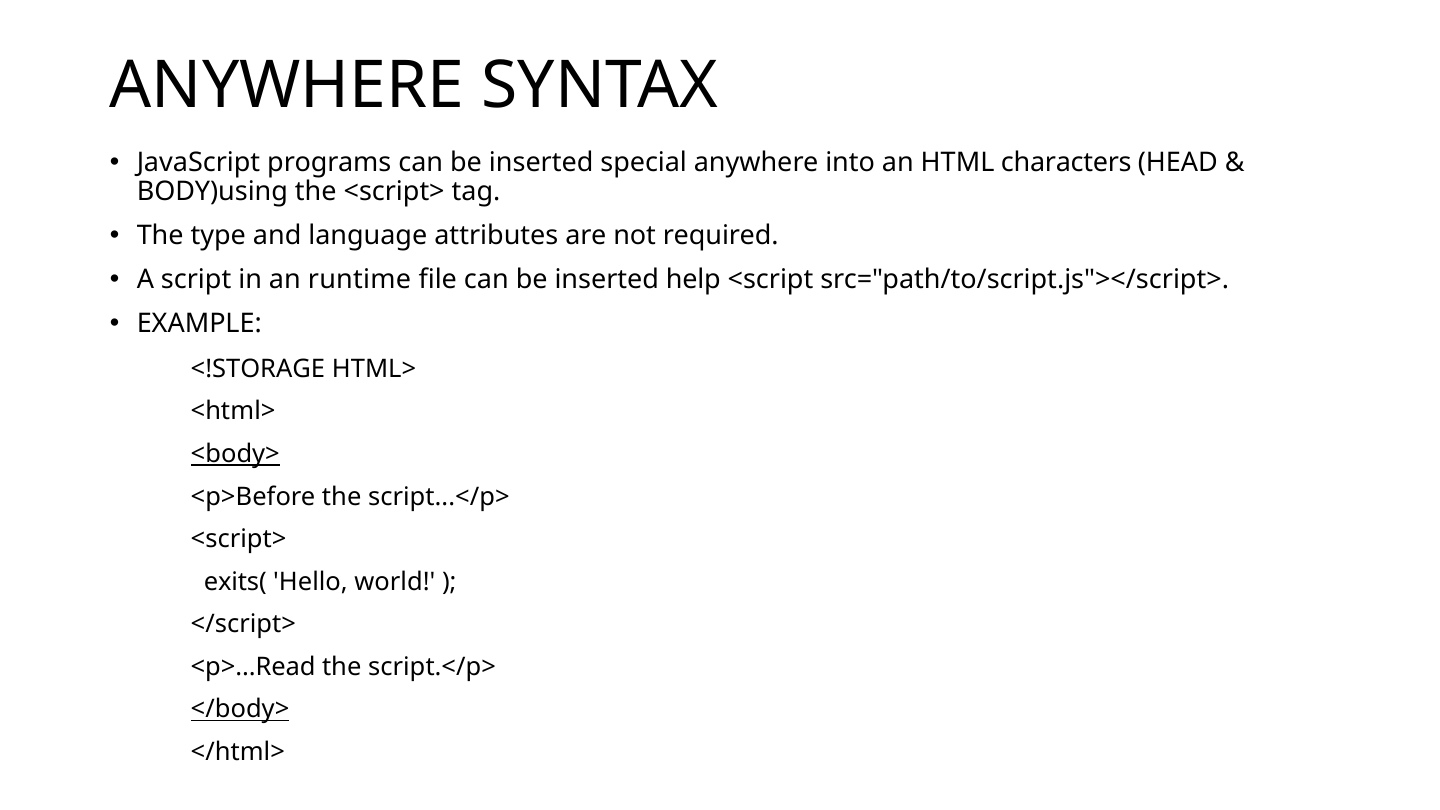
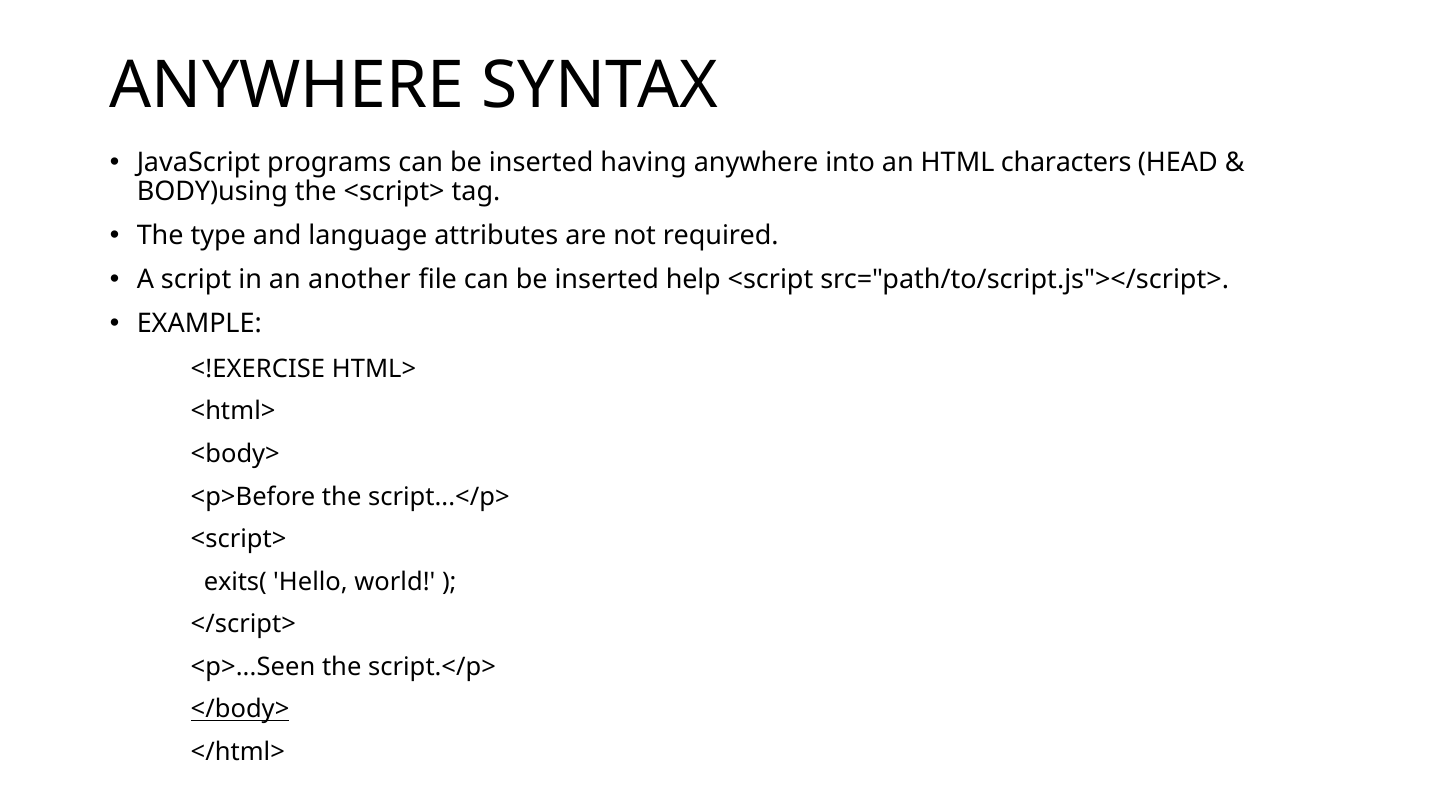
special: special -> having (644, 162)
runtime: runtime -> another (360, 280)
<!STORAGE: <!STORAGE -> <!EXERCISE (258, 369)
<body> underline: present -> none (235, 454)
<p>...Read: <p>...Read -> <p>...Seen (253, 667)
